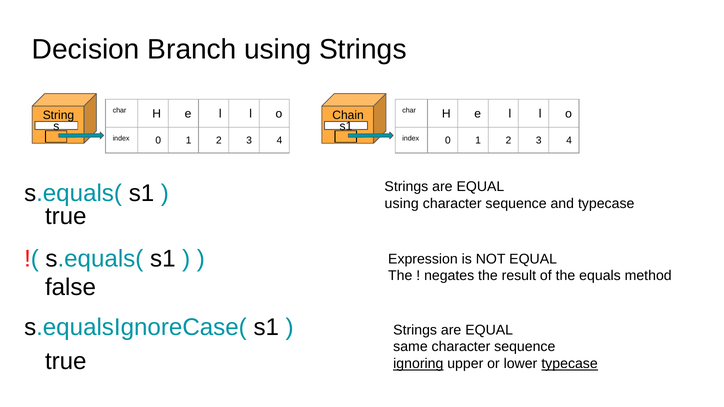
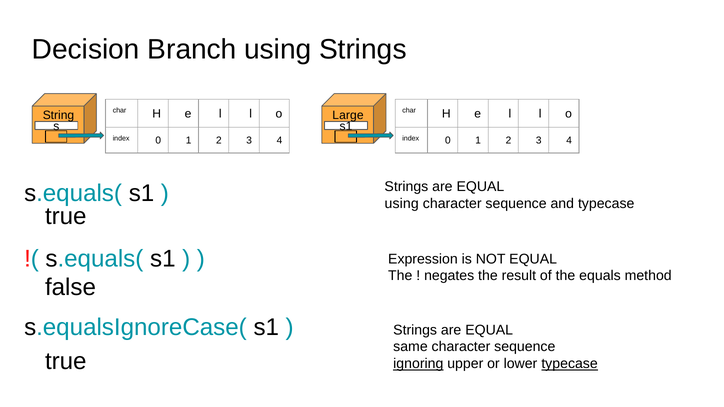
Chain: Chain -> Large (348, 115)
